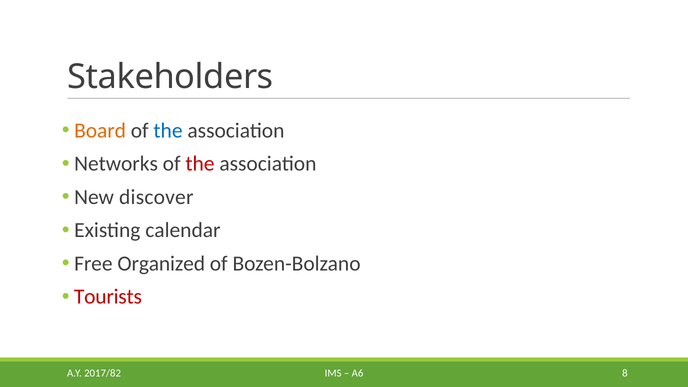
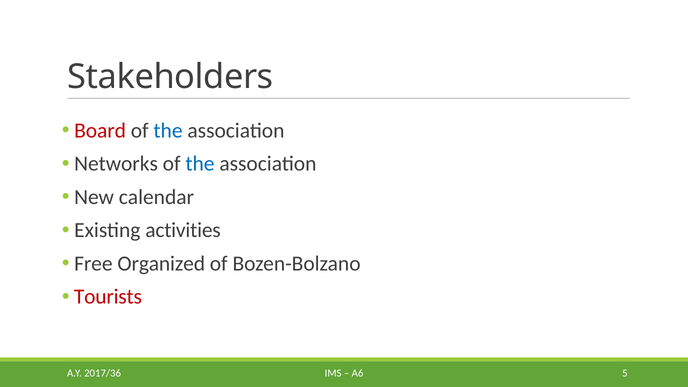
Board colour: orange -> red (100, 131)
the colour: red -> blue (200, 164)
discover: discover -> calendar (156, 197)
calendar: calendar -> activities (183, 230)
8: 8 -> 5 (625, 373)
2017/82: 2017/82 -> 2017/36 (103, 373)
